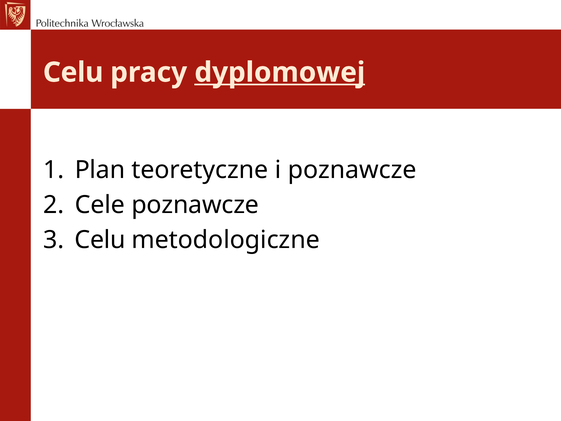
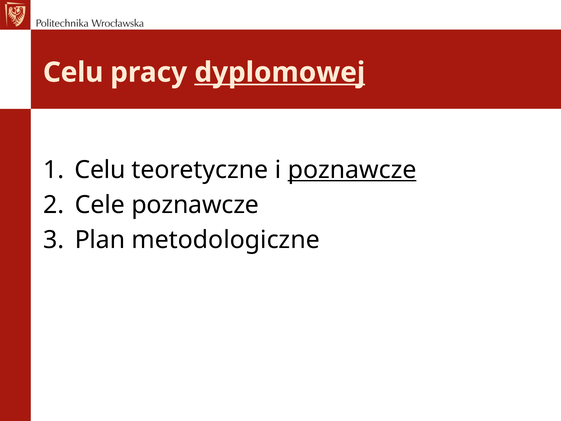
Plan: Plan -> Celu (100, 170)
poznawcze underline: none -> present (352, 170)
Celu: Celu -> Plan (100, 240)
